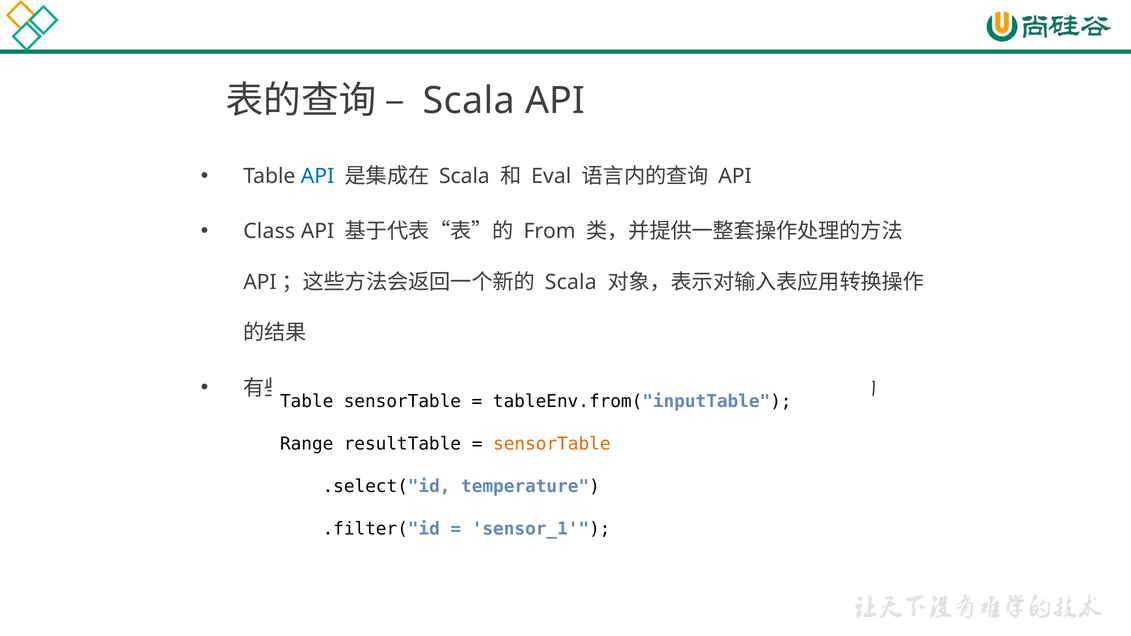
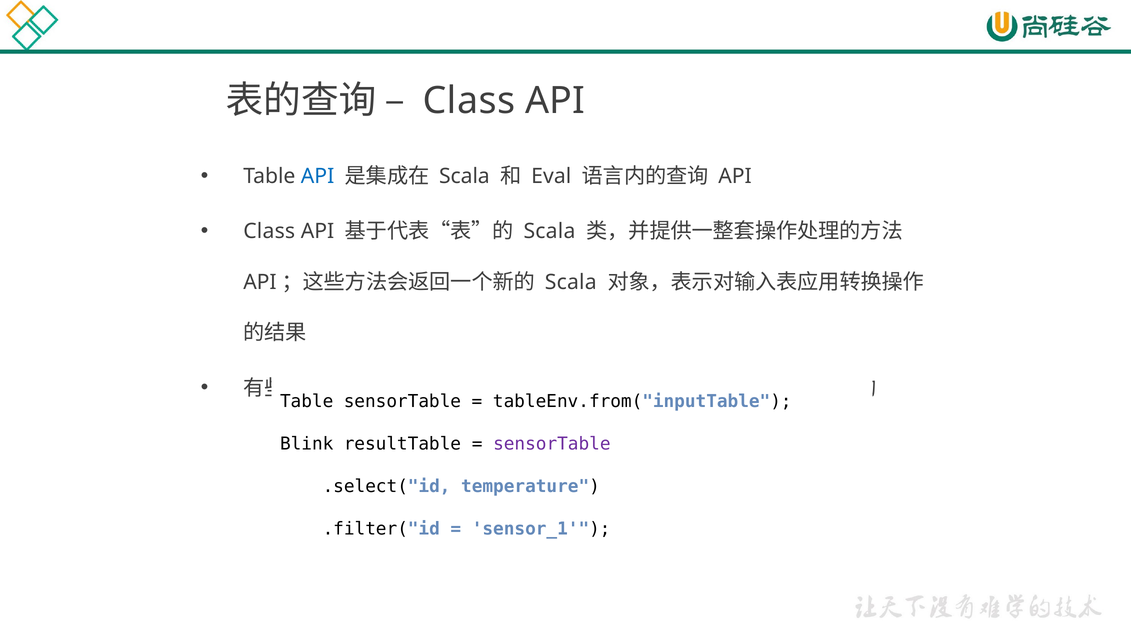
Scala: Scala -> Class (469, 101)
From: From -> Scala (549, 231)
Range: Range -> Blink (307, 444)
sensorTable colour: orange -> purple (552, 444)
